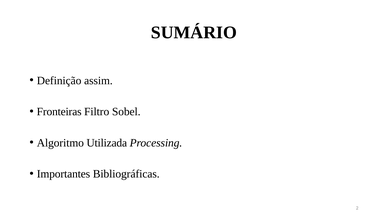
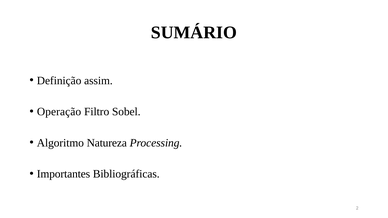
Fronteiras: Fronteiras -> Operação (59, 112)
Utilizada: Utilizada -> Natureza (107, 143)
